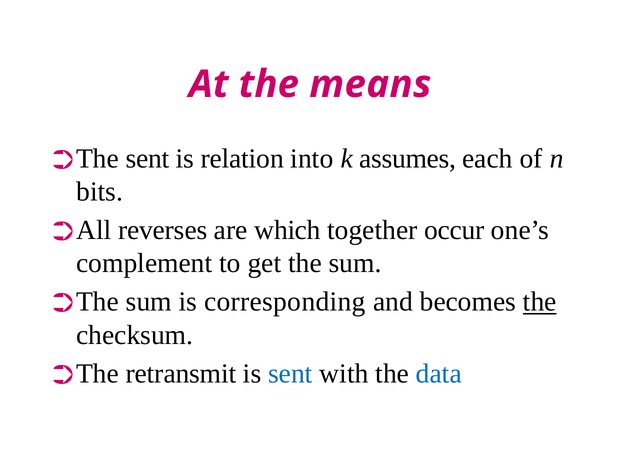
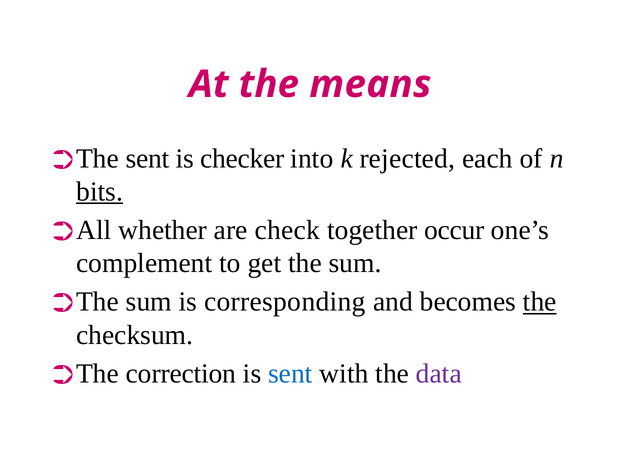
relation: relation -> checker (242, 158)
assumes: assumes -> rejected (407, 158)
bits underline: none -> present (100, 192)
reverses: reverses -> whether (163, 230)
which: which -> check (287, 230)
retransmit: retransmit -> correction (181, 374)
data colour: blue -> purple (439, 374)
